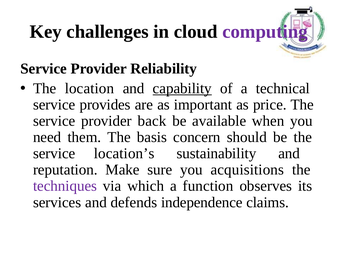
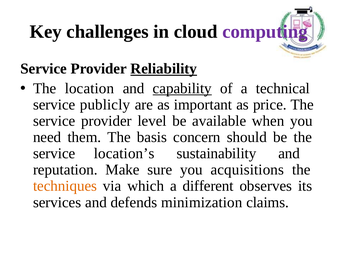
Reliability underline: none -> present (164, 69)
provides: provides -> publicly (105, 104)
back: back -> level (152, 121)
techniques colour: purple -> orange (65, 186)
function: function -> different (208, 186)
independence: independence -> minimization (202, 202)
